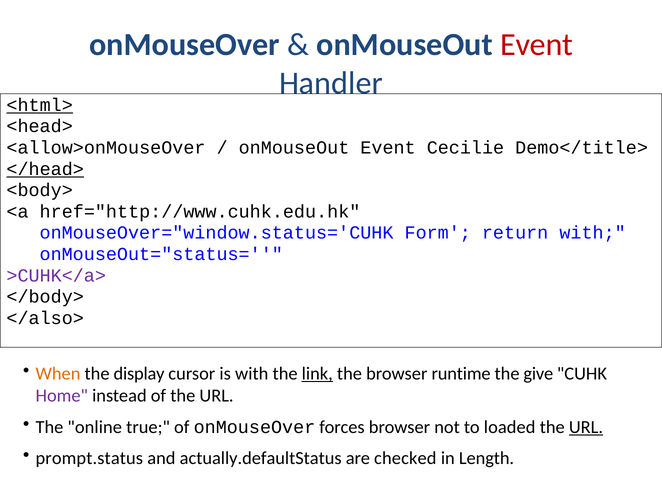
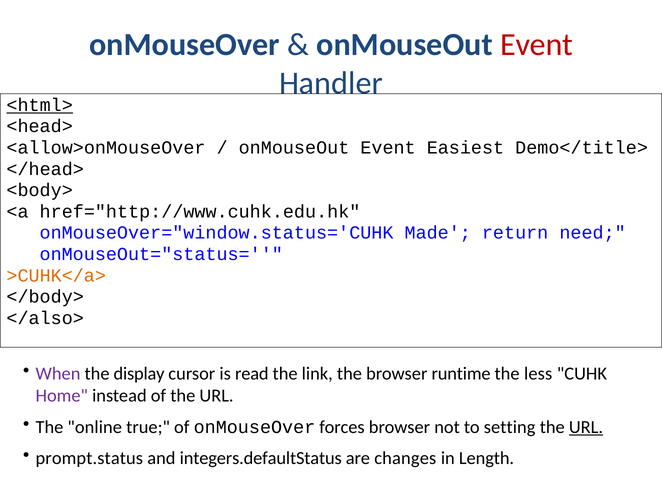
Cecilie: Cecilie -> Easiest (465, 148)
</head> underline: present -> none (45, 169)
Form: Form -> Made (438, 233)
return with: with -> need (593, 233)
>CUHK</a> colour: purple -> orange (56, 276)
When colour: orange -> purple (58, 374)
is with: with -> read (252, 374)
link underline: present -> none (317, 374)
give: give -> less (538, 374)
loaded: loaded -> setting (510, 428)
actually.defaultStatus: actually.defaultStatus -> integers.defaultStatus (261, 459)
checked: checked -> changes (405, 459)
